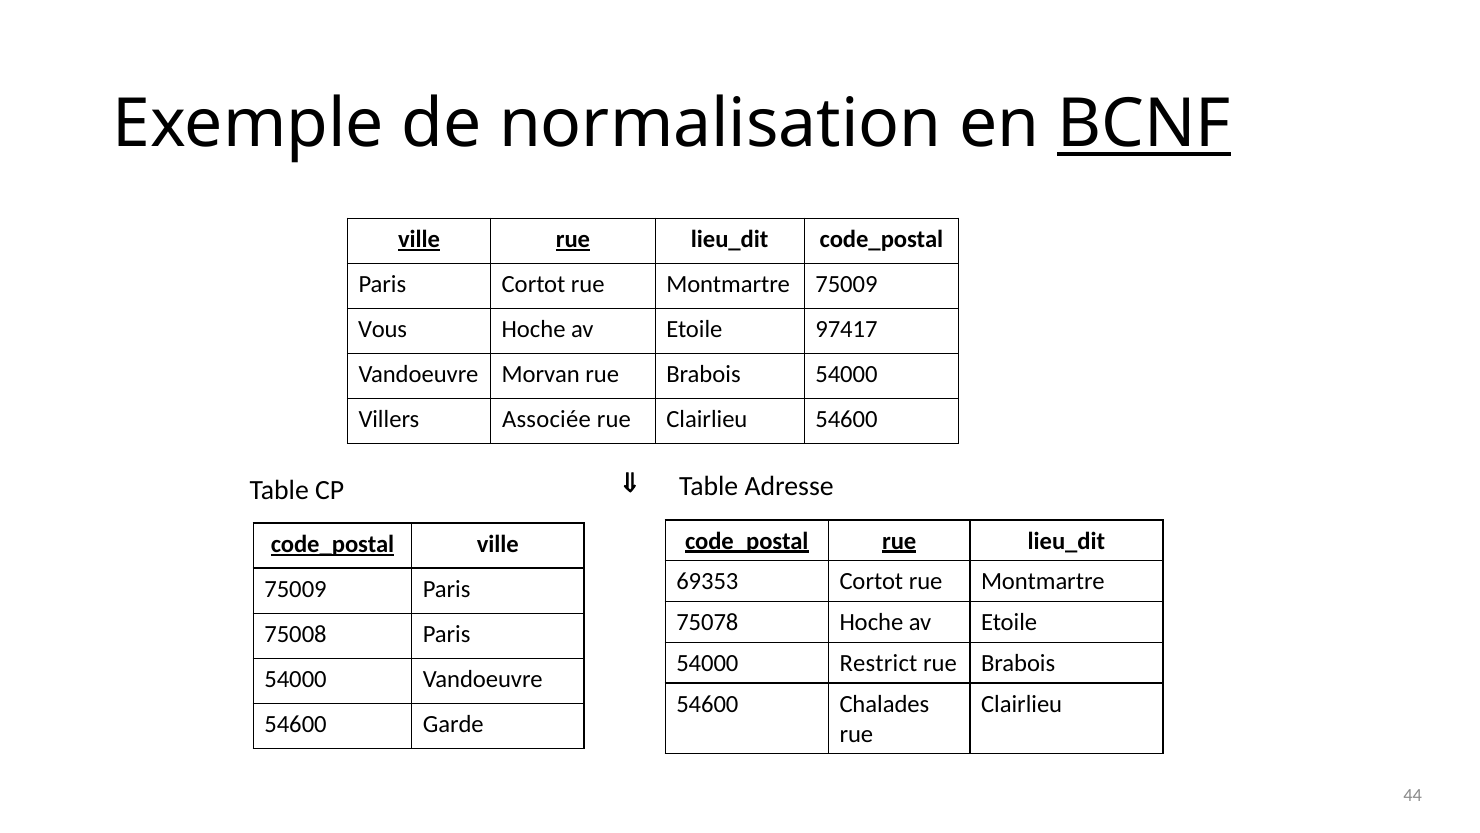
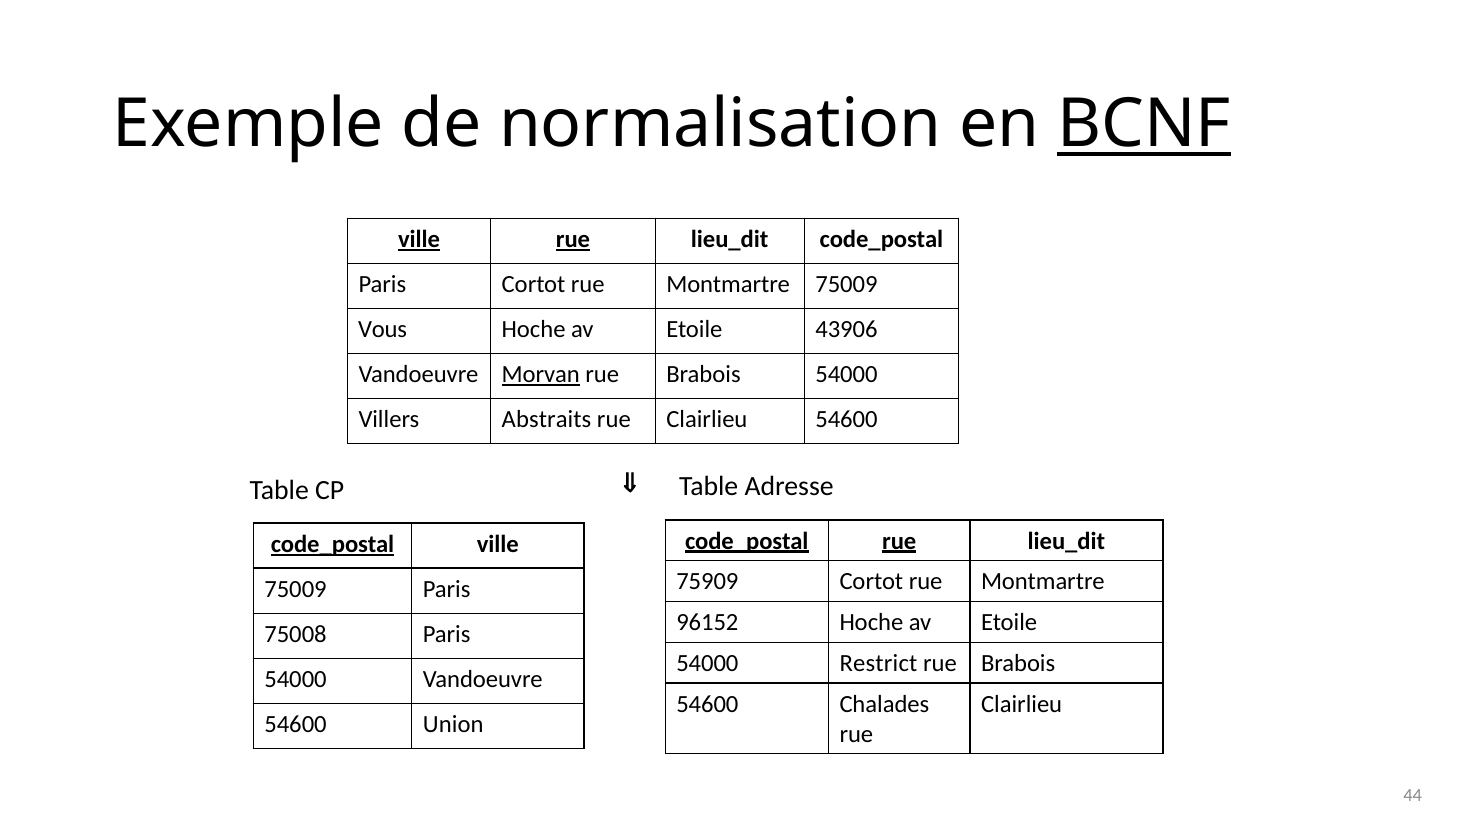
97417: 97417 -> 43906 (846, 329)
Morvan underline: none -> present (541, 374)
Associée: Associée -> Abstraits (547, 419)
69353: 69353 -> 75909 (707, 581)
75078: 75078 -> 96152 (707, 622)
Garde: Garde -> Union (453, 724)
